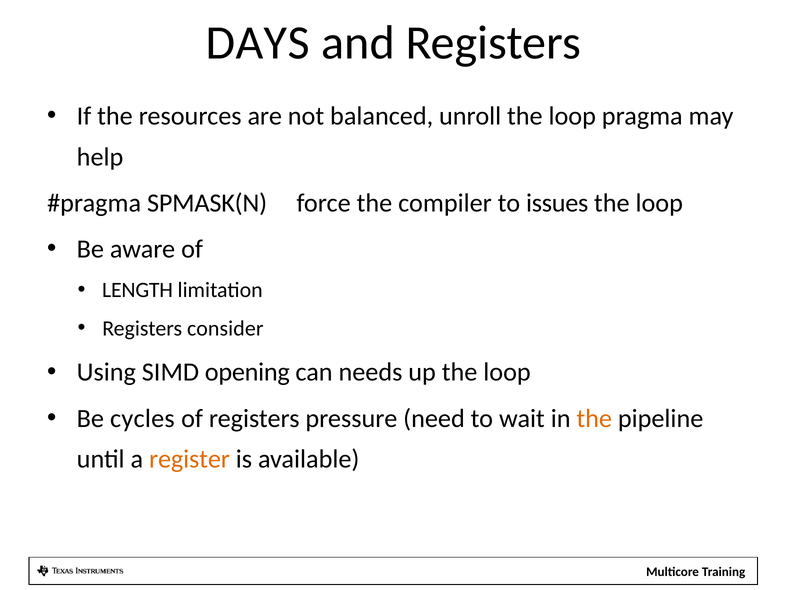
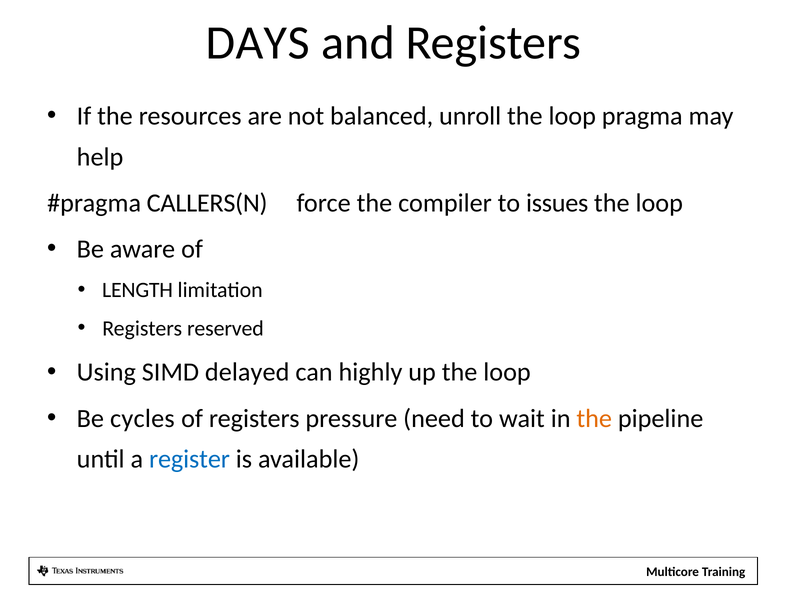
SPMASK(N: SPMASK(N -> CALLERS(N (207, 203)
consider: consider -> reserved (225, 329)
opening: opening -> delayed (247, 372)
needs: needs -> highly (370, 372)
register colour: orange -> blue (189, 460)
